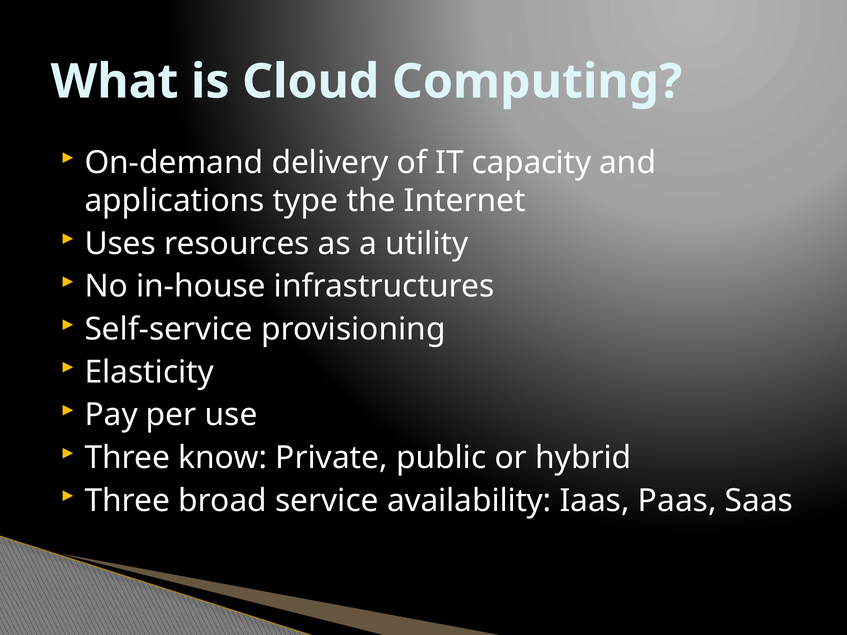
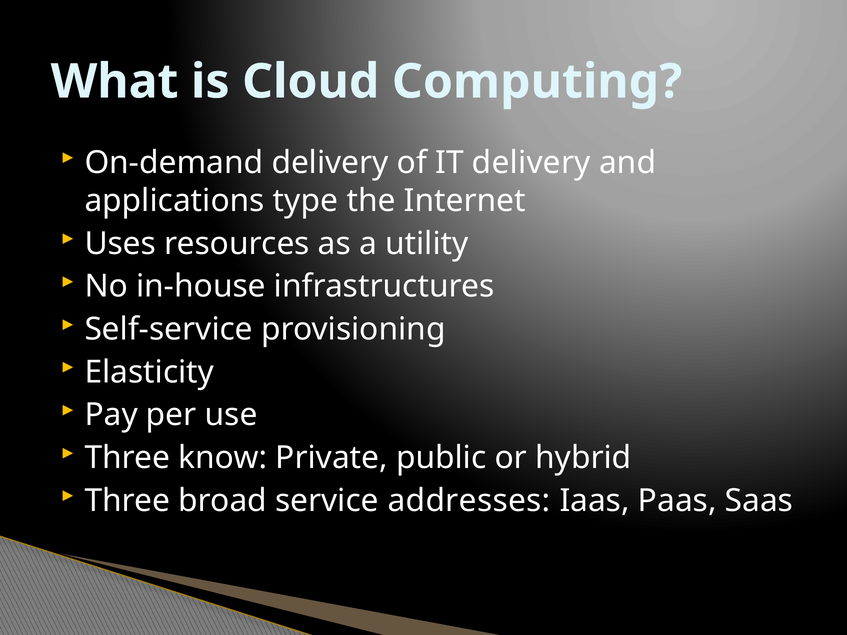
IT capacity: capacity -> delivery (531, 163)
availability: availability -> addresses (469, 501)
